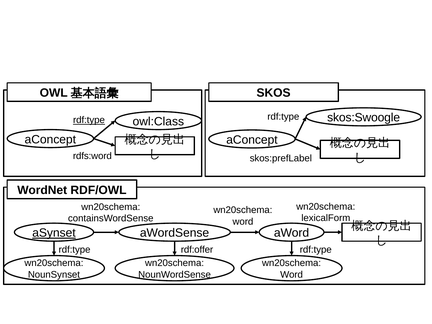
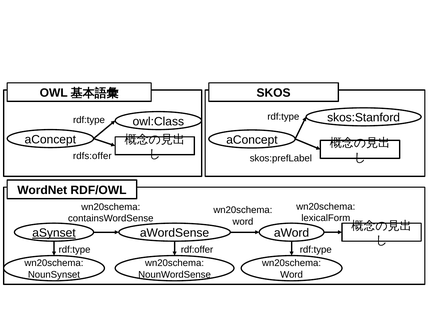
skos:Swoogle: skos:Swoogle -> skos:Stanford (364, 118)
rdf:type underline: present -> none (89, 120)
rdfs:word: rdfs:word -> rdfs:offer (92, 156)
